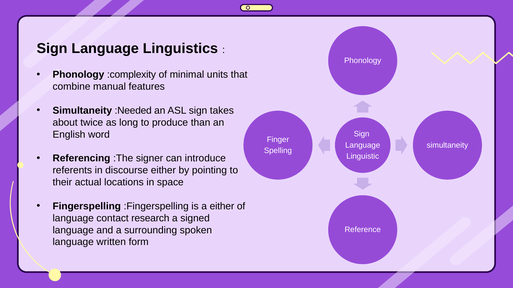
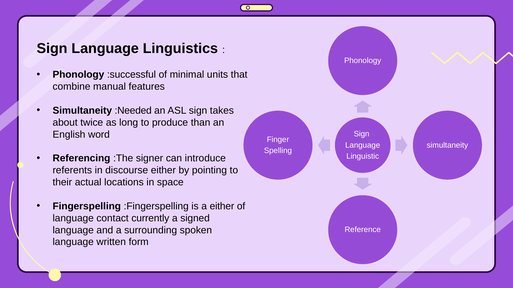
:complexity: :complexity -> :successful (131, 75)
research: research -> currently (150, 219)
